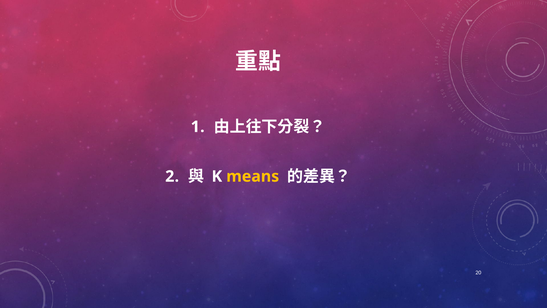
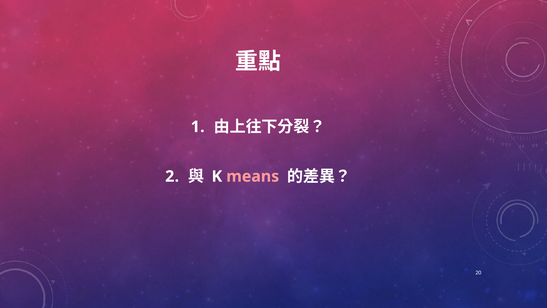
means colour: yellow -> pink (253, 176)
